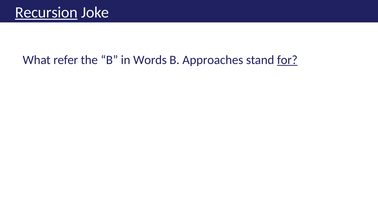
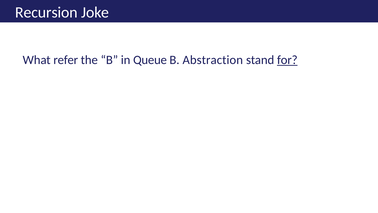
Recursion underline: present -> none (46, 12)
Words: Words -> Queue (150, 60)
Approaches: Approaches -> Abstraction (213, 60)
